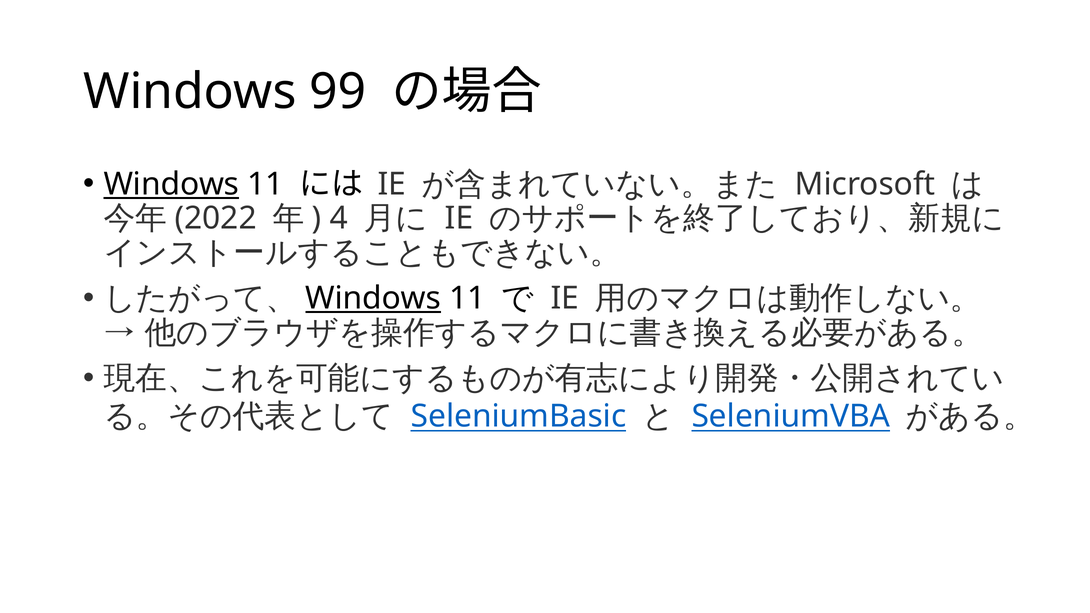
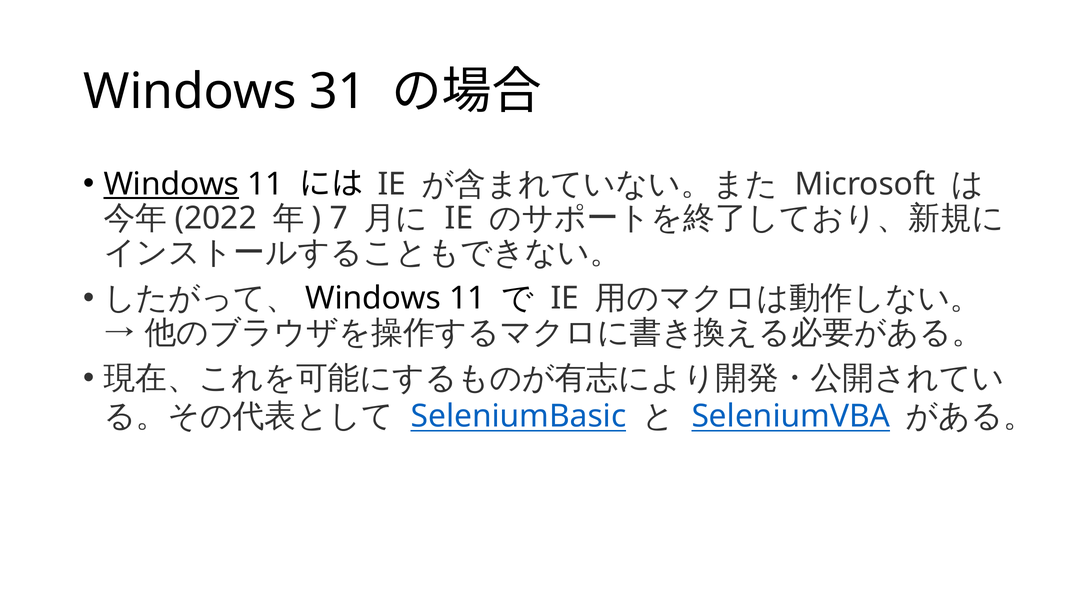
99: 99 -> 31 (338, 92)
4: 4 -> 7 (339, 219)
Windows underline: present -> none (373, 298)
